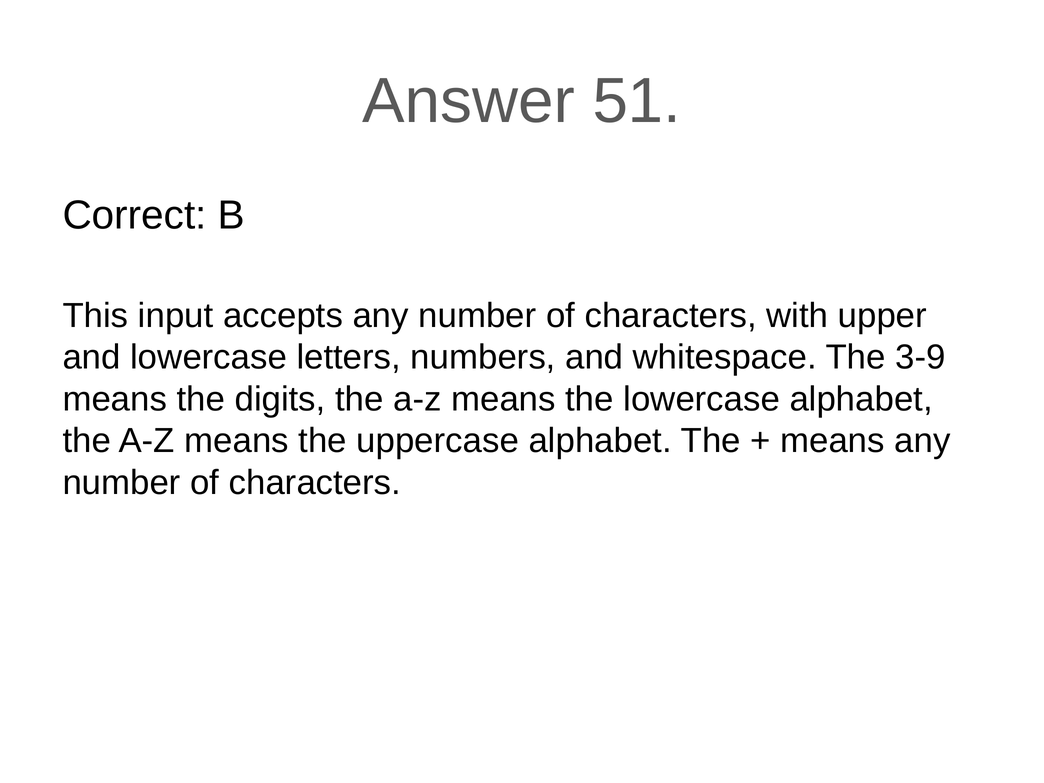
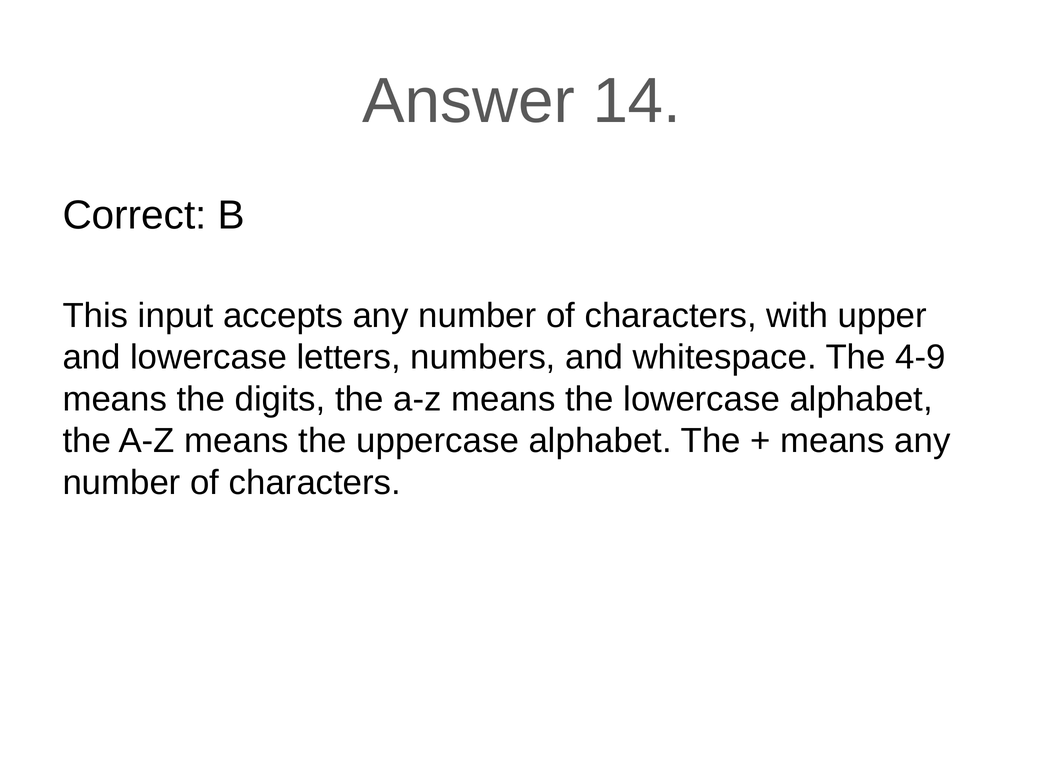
51: 51 -> 14 (637, 101)
3-9: 3-9 -> 4-9 (920, 357)
